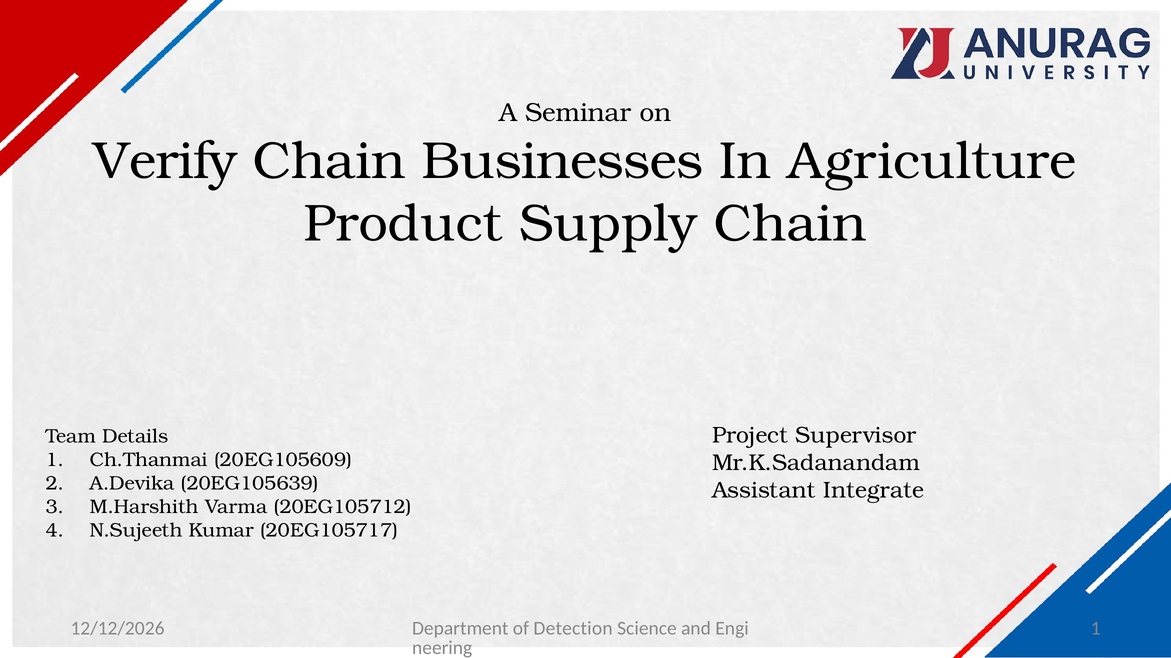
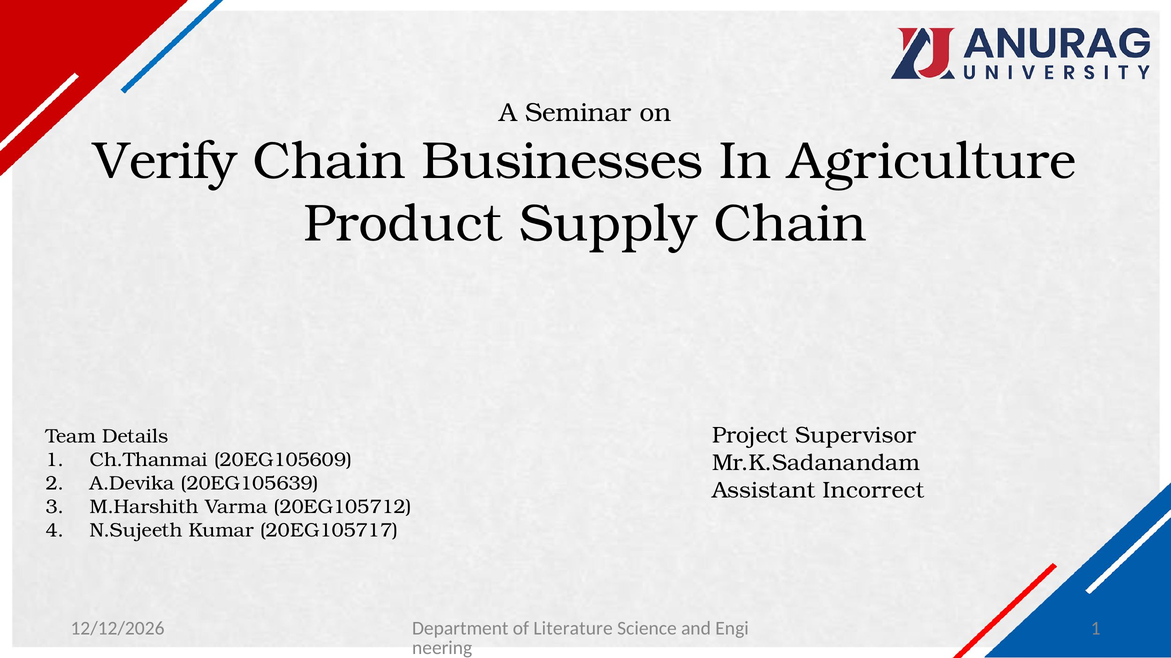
Integrate: Integrate -> Incorrect (874, 491)
Detection: Detection -> Literature (573, 629)
